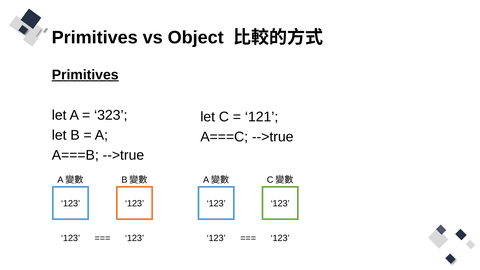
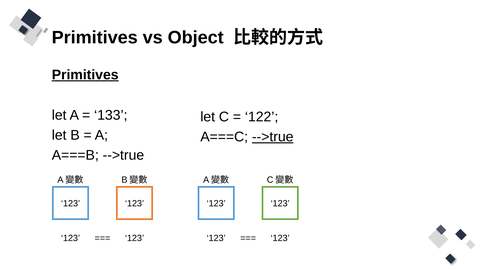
323: 323 -> 133 (111, 115)
121: 121 -> 122 (262, 117)
-->true underline: none -> present (273, 137)
